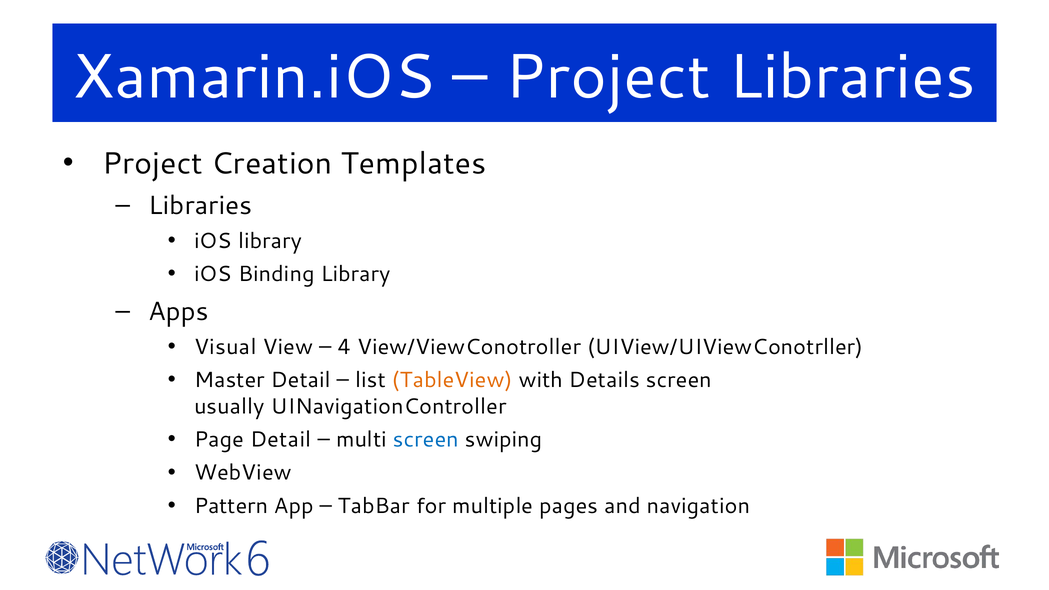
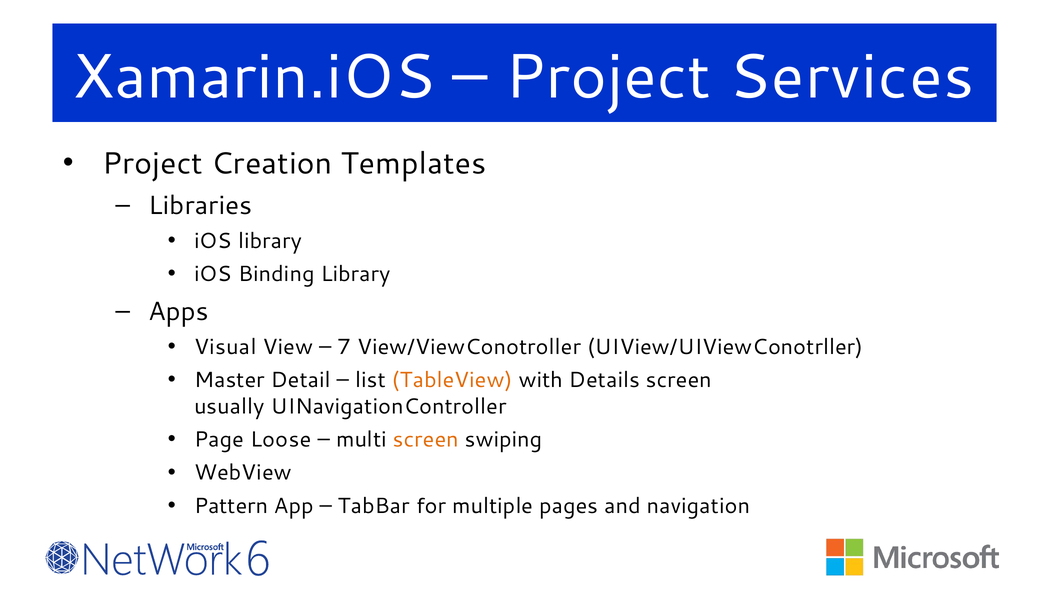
Project Libraries: Libraries -> Services (852, 77)
4: 4 -> 7 (344, 347)
Page Detail: Detail -> Loose (281, 440)
screen colour: blue -> orange (426, 440)
